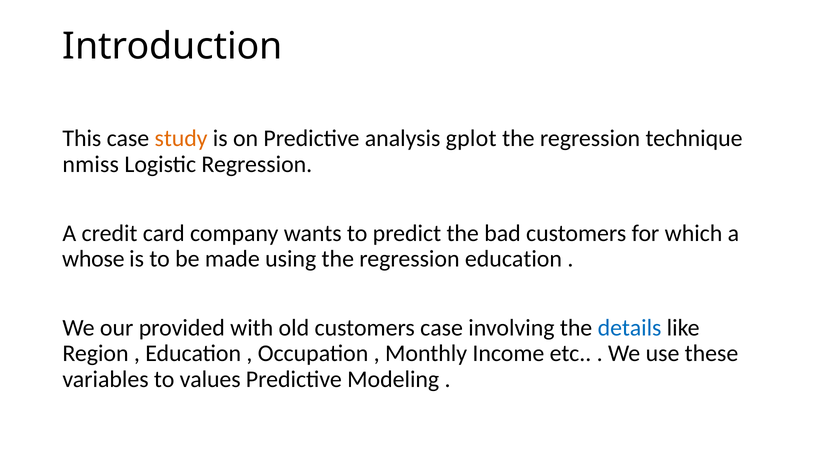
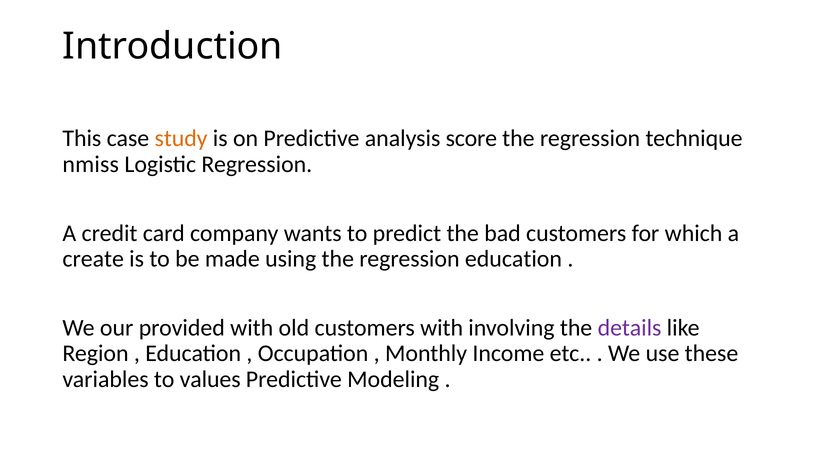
gplot: gplot -> score (471, 138)
whose: whose -> create (93, 259)
customers case: case -> with (442, 327)
details colour: blue -> purple (630, 327)
